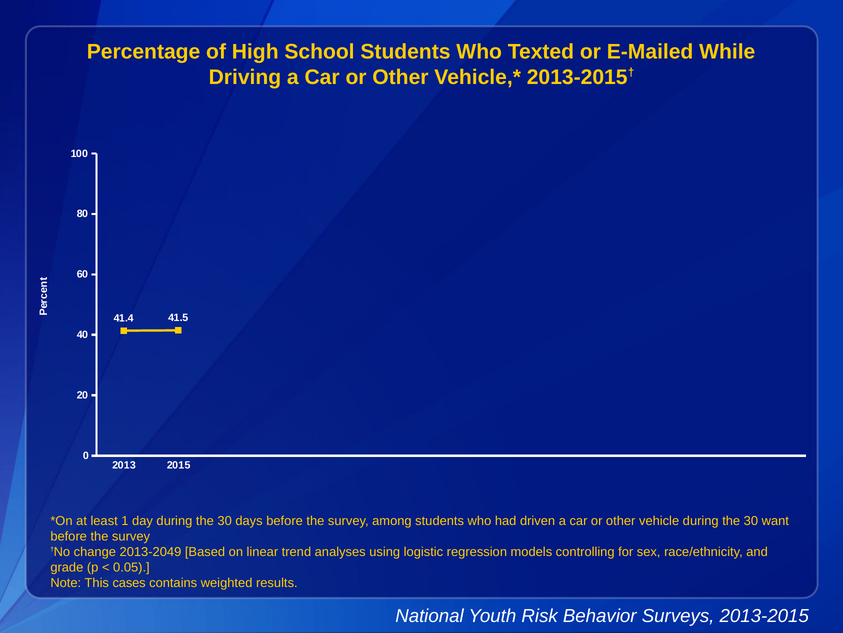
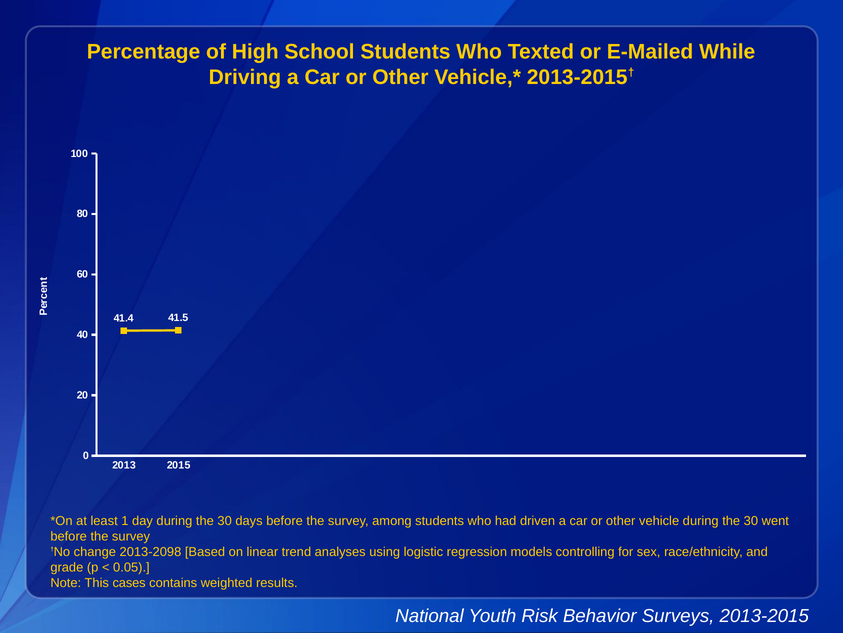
want: want -> went (775, 521)
2013-2049: 2013-2049 -> 2013-2098 (150, 552)
